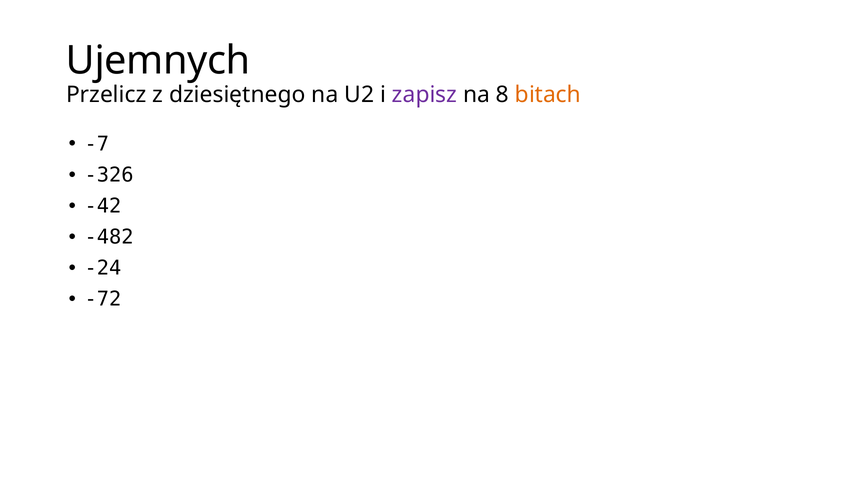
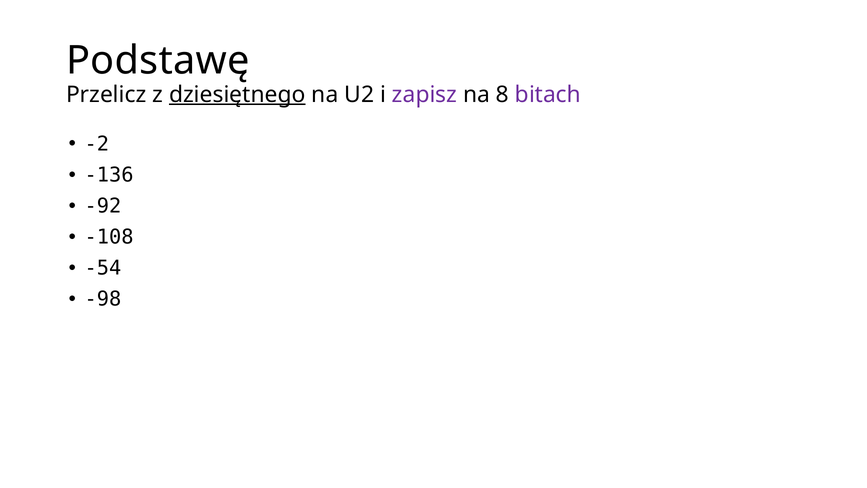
Ujemnych: Ujemnych -> Podstawę (158, 60)
dziesiętnego underline: none -> present (237, 94)
bitach colour: orange -> purple (548, 94)
-7: -7 -> -2 (97, 144)
-326: -326 -> -136 (109, 175)
-42: -42 -> -92 (103, 206)
-482: -482 -> -108 (109, 237)
-24: -24 -> -54 (103, 268)
-72: -72 -> -98 (103, 299)
